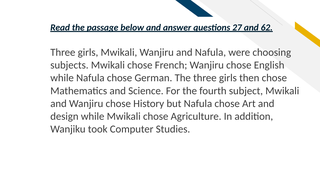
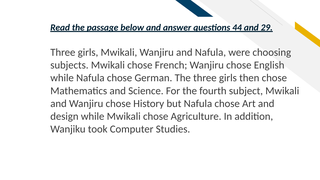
27: 27 -> 44 (237, 27)
62: 62 -> 29 (267, 27)
